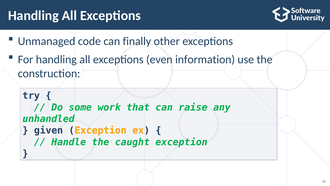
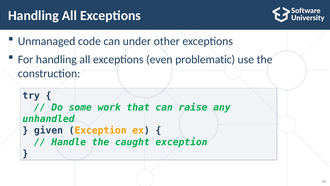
finally: finally -> under (137, 41)
information: information -> problematic (205, 59)
